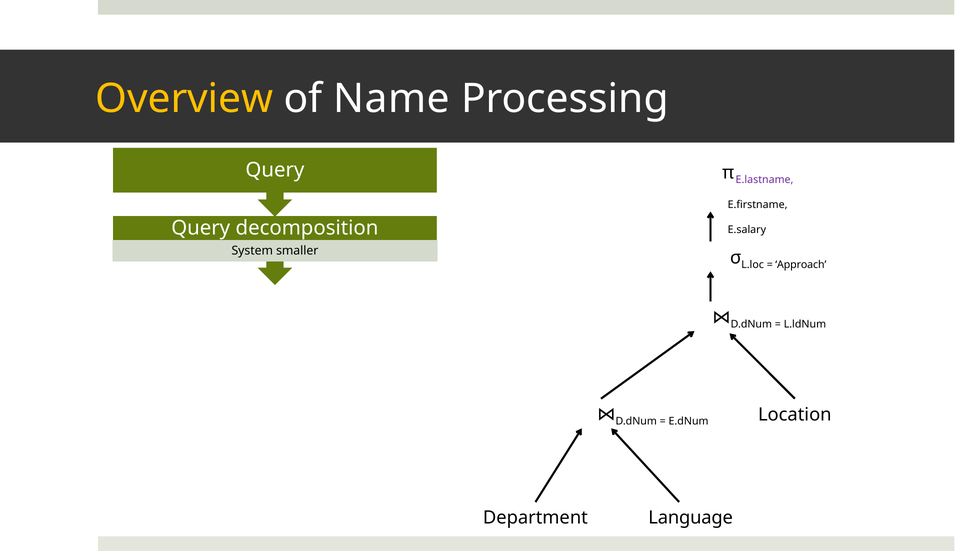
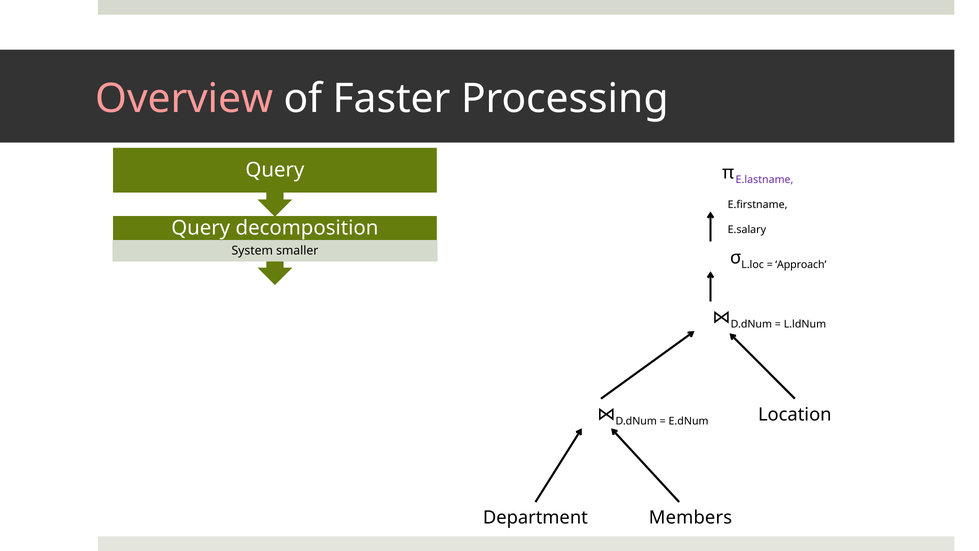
Overview colour: yellow -> pink (184, 99)
Name: Name -> Faster (392, 99)
Language: Language -> Members (690, 518)
